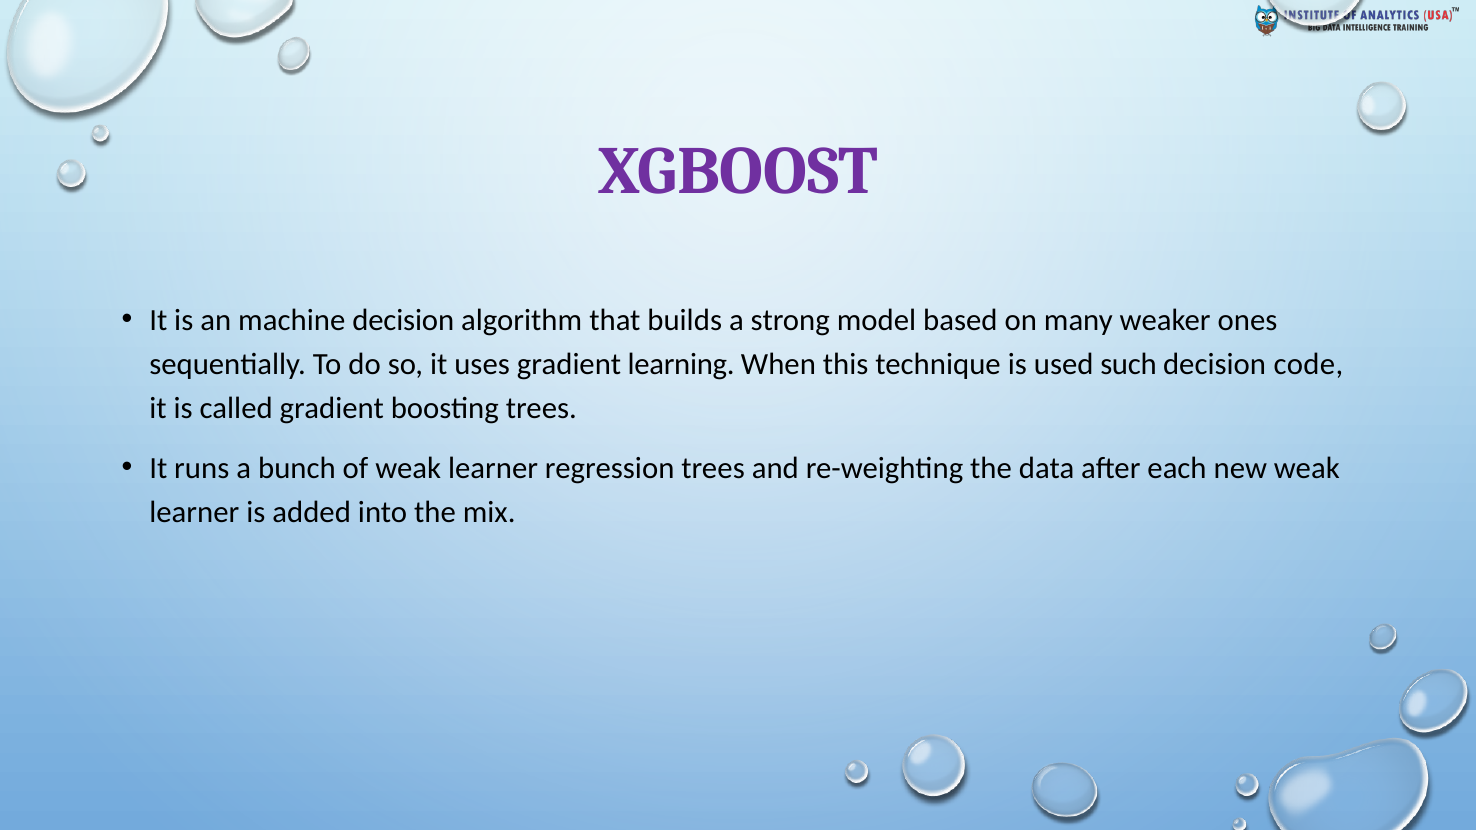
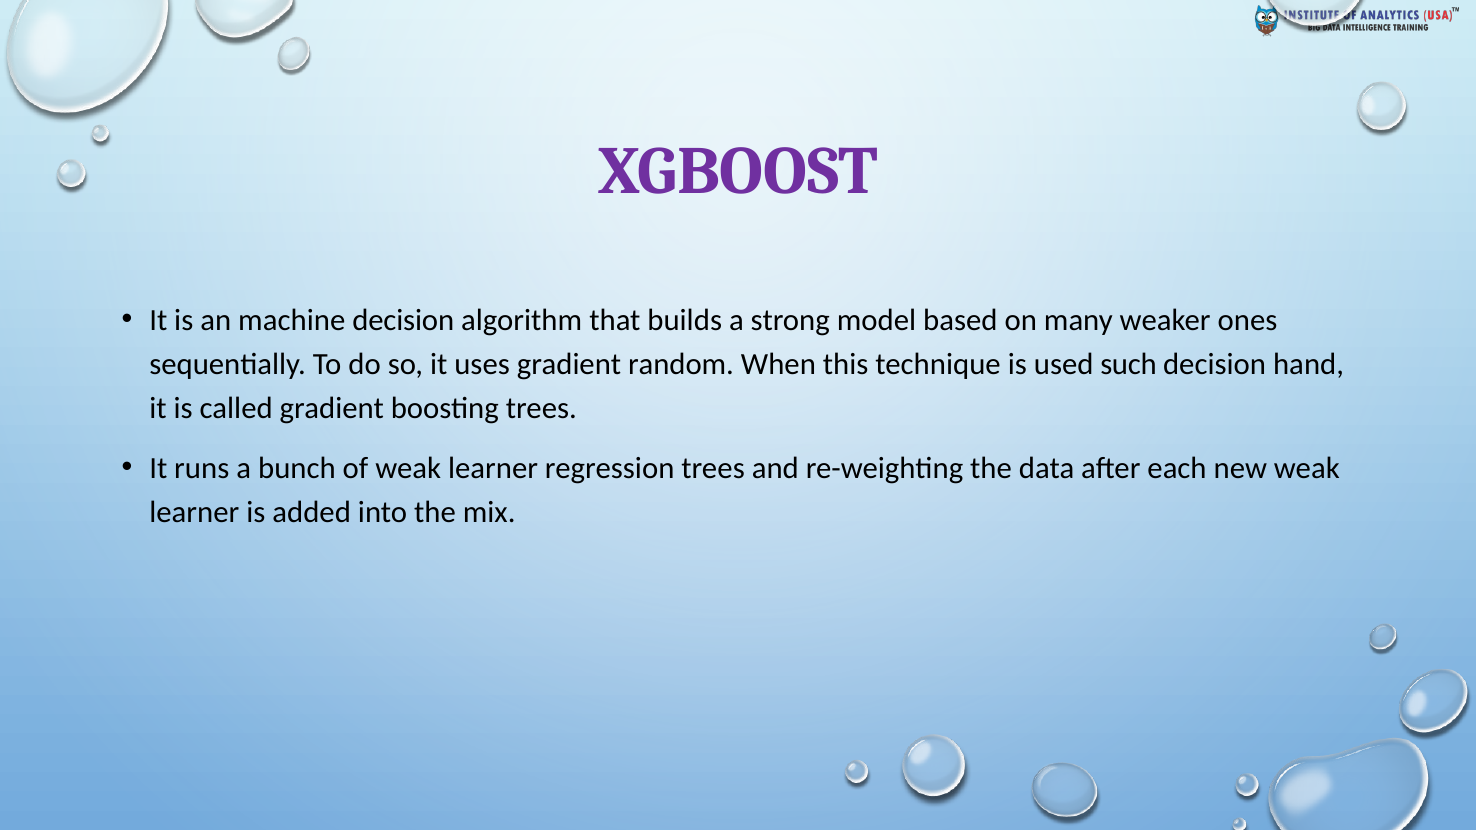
learning: learning -> random (681, 364)
code: code -> hand (1309, 364)
